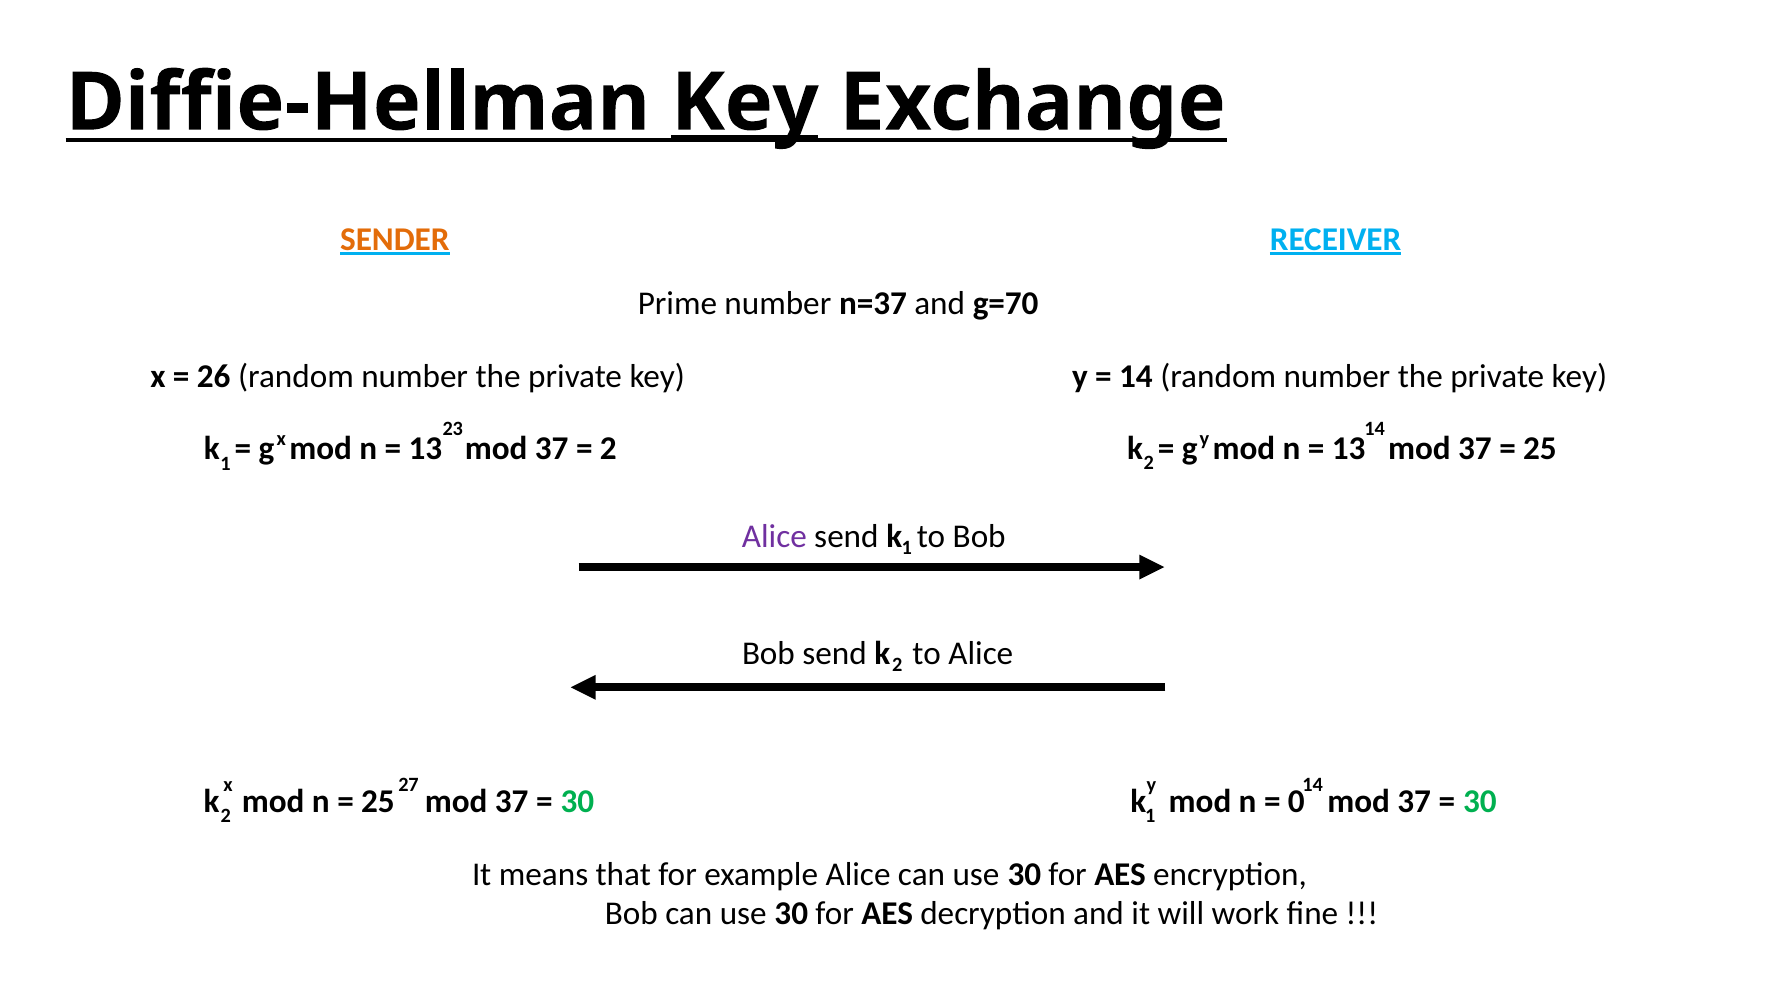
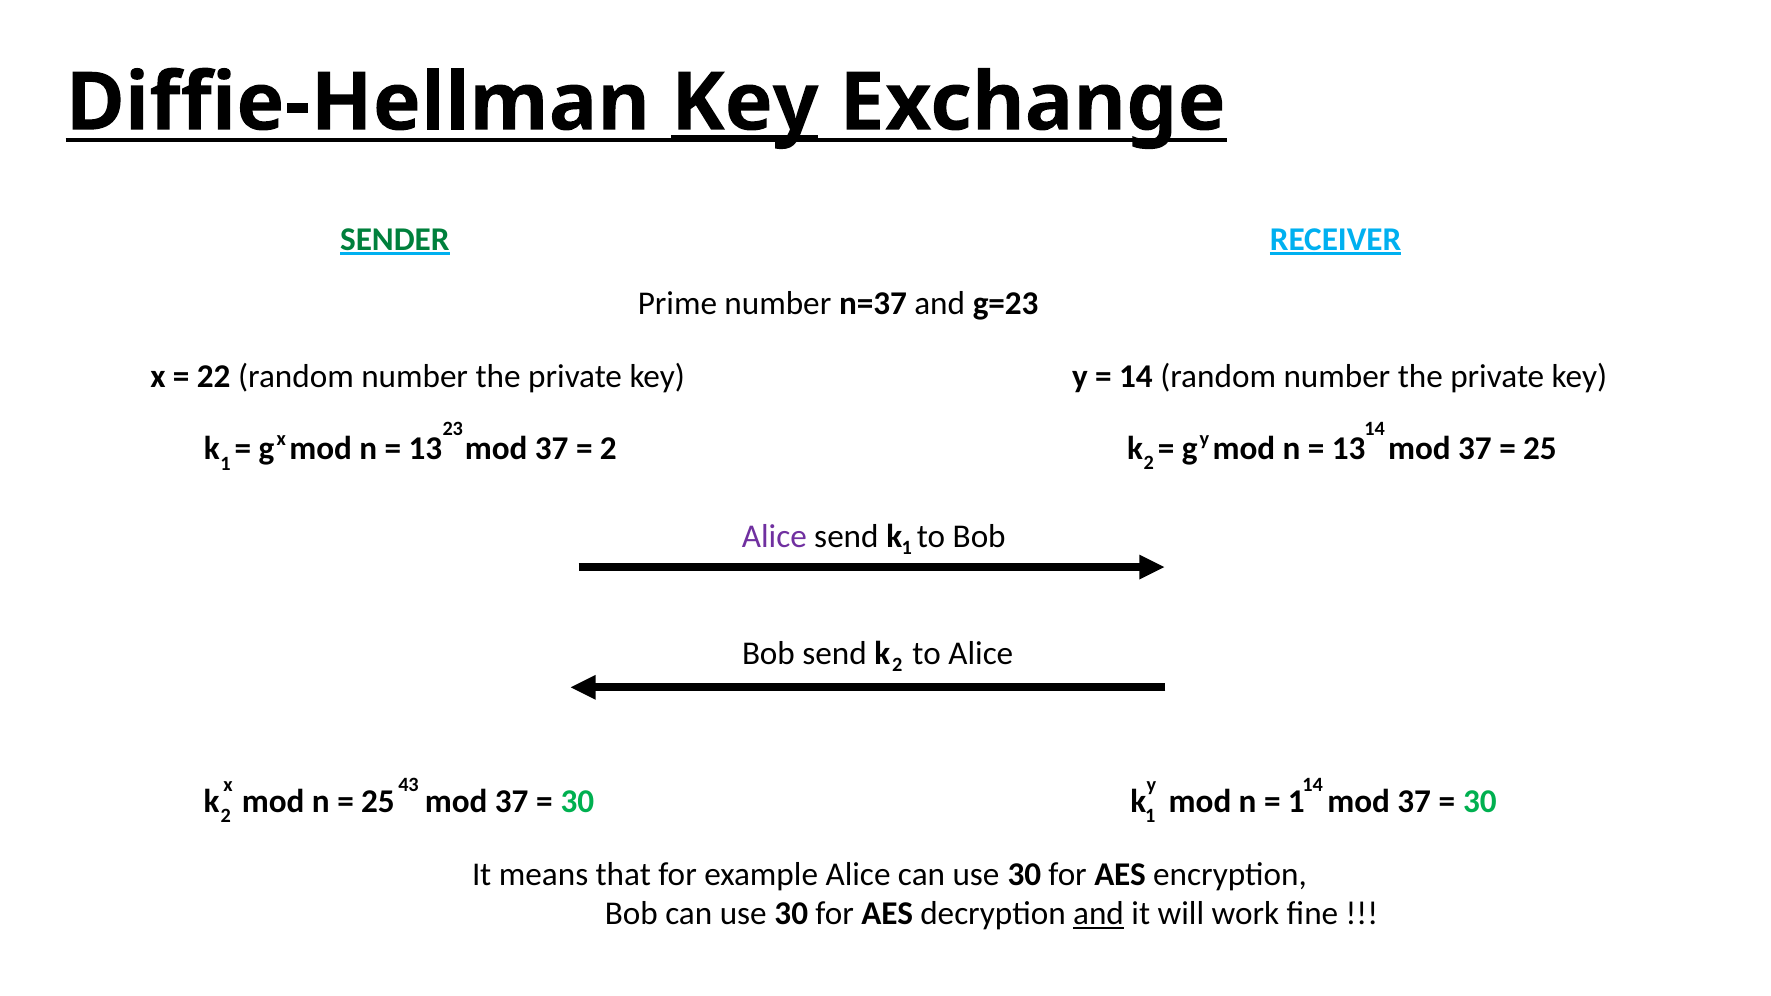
SENDER colour: orange -> green (395, 239)
g=70: g=70 -> g=23 (1006, 304)
26: 26 -> 22 (214, 377)
27: 27 -> 43 (409, 785)
0: 0 -> 1 (1296, 802)
and underline: none -> present (1099, 914)
